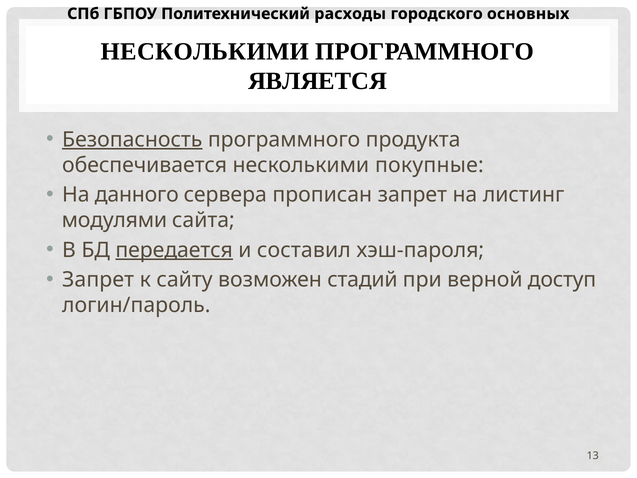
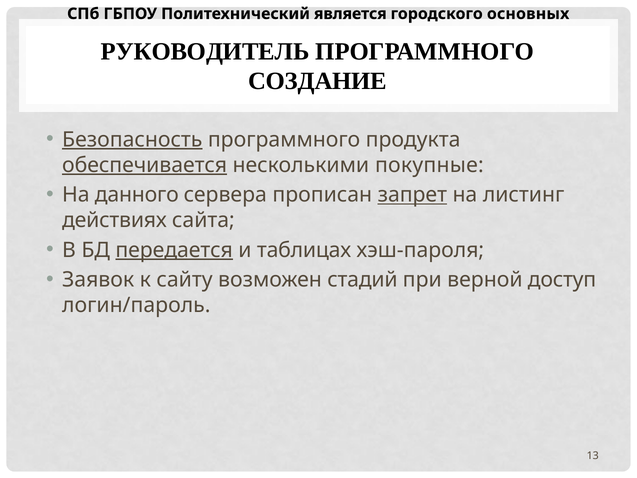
расходы: расходы -> является (350, 14)
НЕСКОЛЬКИМИ: НЕСКОЛЬКИМИ -> РУКОВОДИТЕЛЬ (205, 52)
ЯВЛЯЕТСЯ: ЯВЛЯЕТСЯ -> СОЗДАНИЕ (318, 81)
обеспечивается underline: none -> present (145, 165)
запрет underline: none -> present (412, 195)
модулями: модулями -> действиях (114, 220)
составил: составил -> таблицах (304, 250)
Запрет: Запрет -> Заявок (98, 280)
